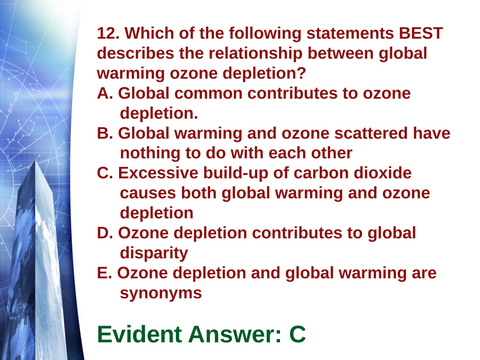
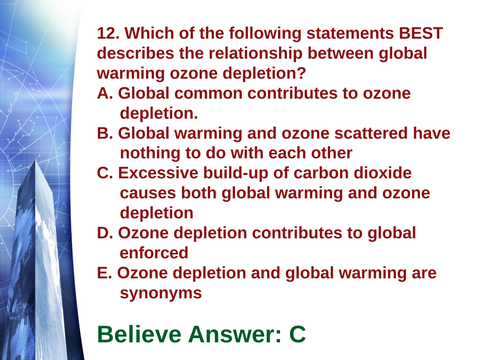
disparity: disparity -> enforced (154, 253)
Evident: Evident -> Believe (139, 334)
